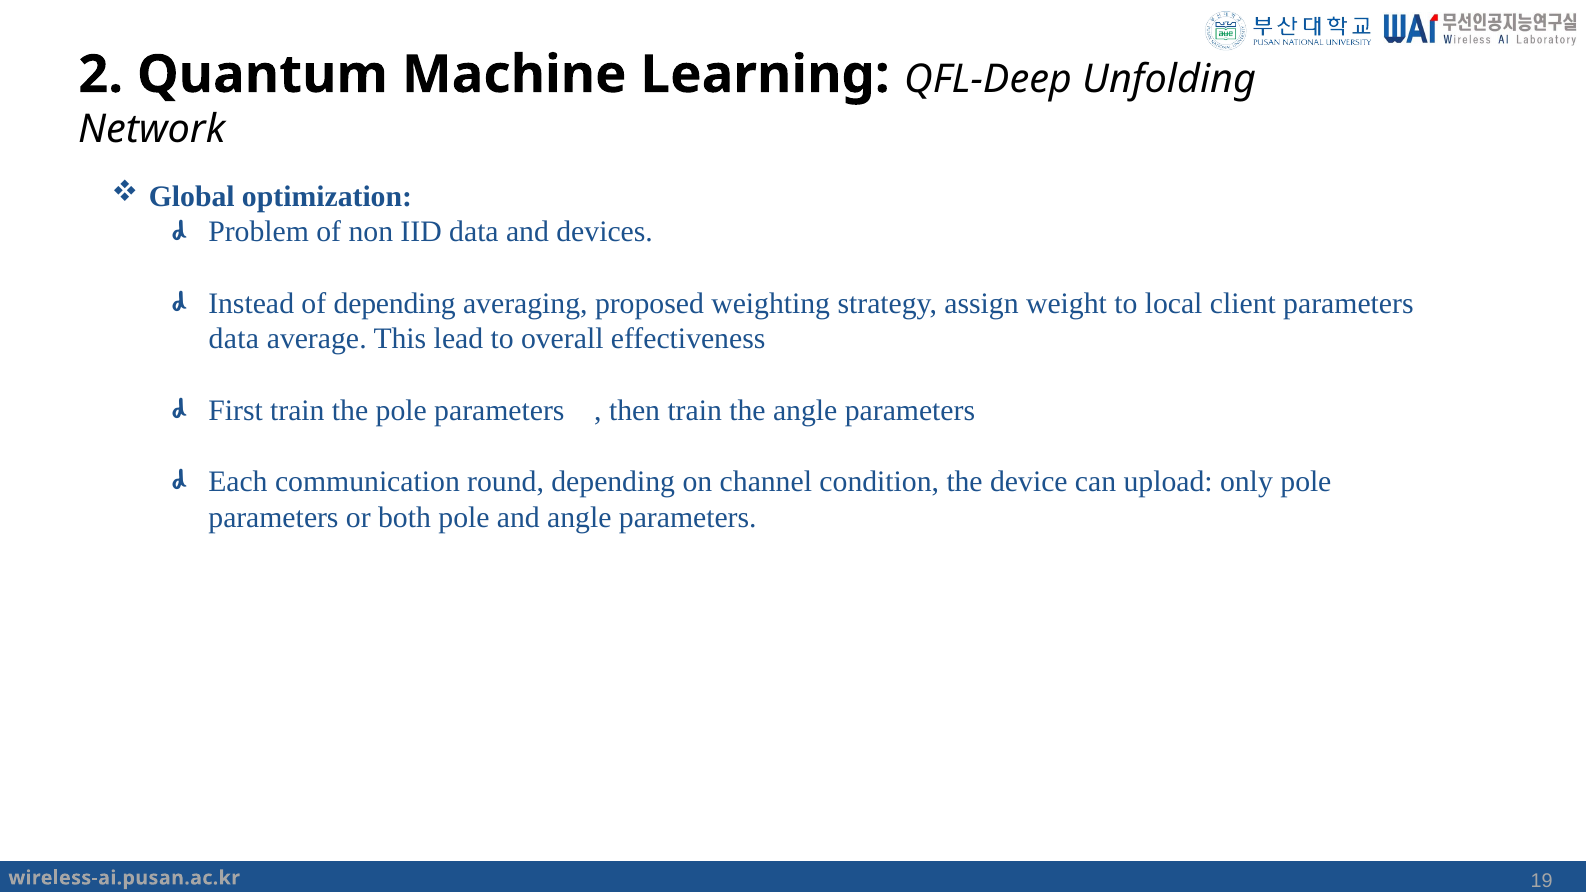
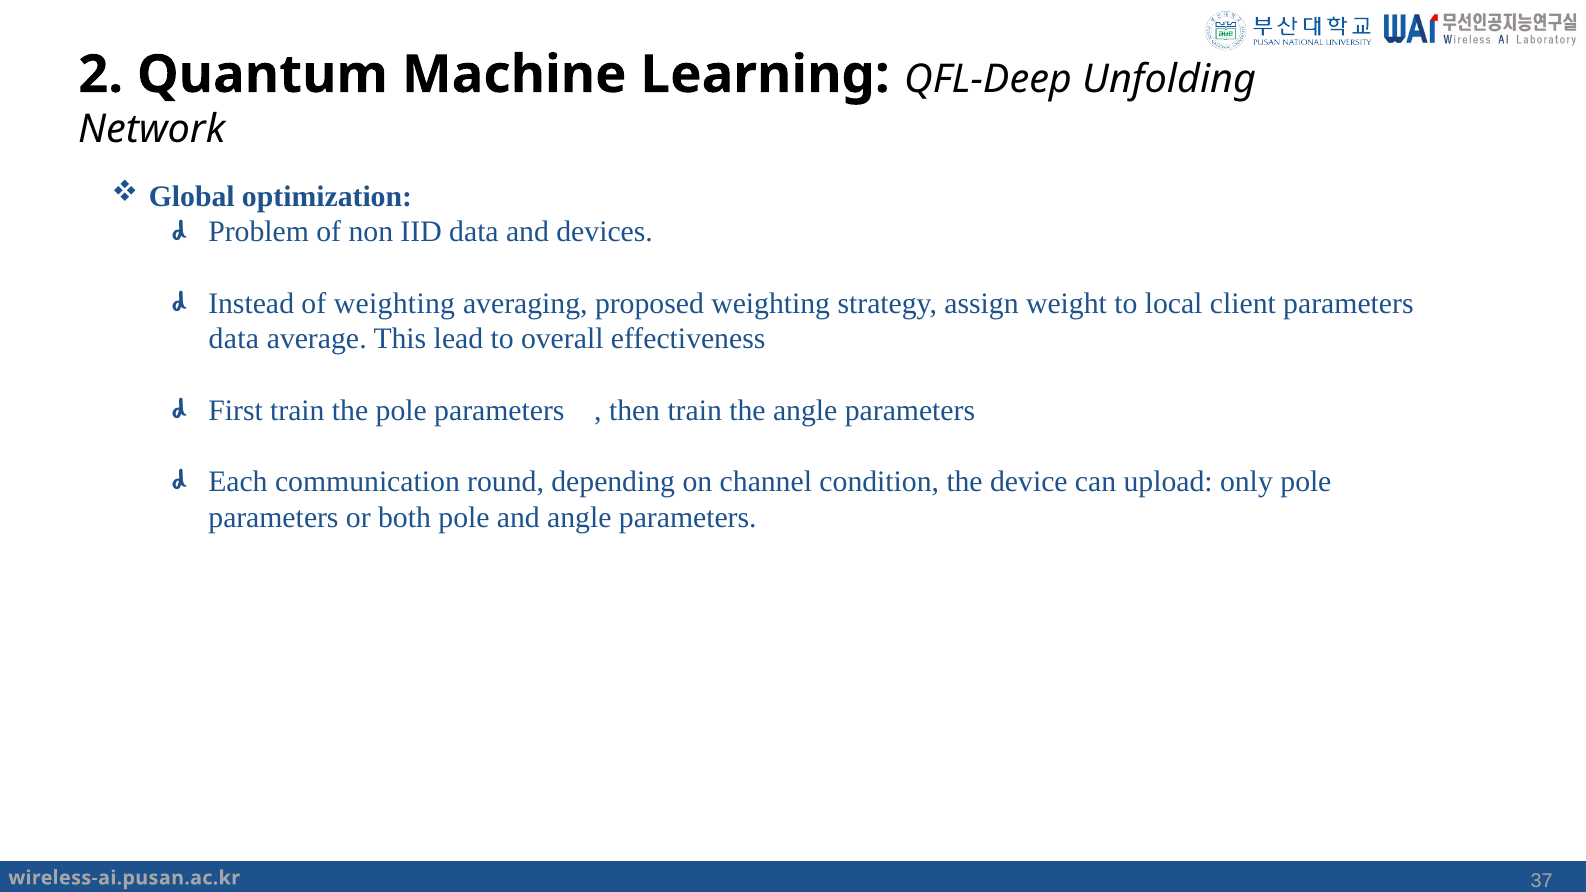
of depending: depending -> weighting (394, 303)
19: 19 -> 37 (1542, 881)
